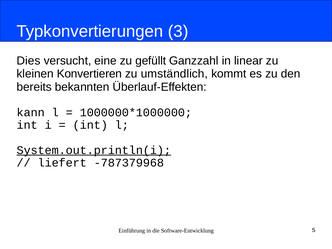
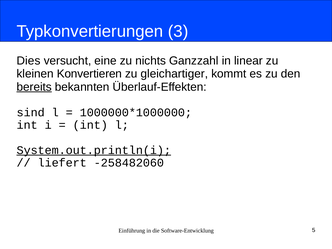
gefüllt: gefüllt -> nichts (151, 61)
umständlich: umständlich -> gleichartiger (174, 74)
bereits underline: none -> present (34, 87)
kann: kann -> sind (31, 113)
-787379968: -787379968 -> -258482060 (129, 163)
